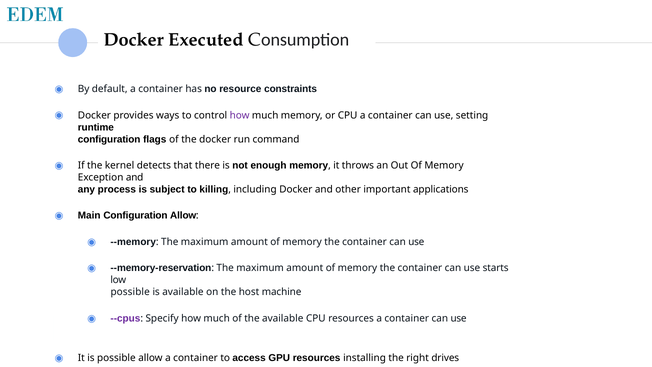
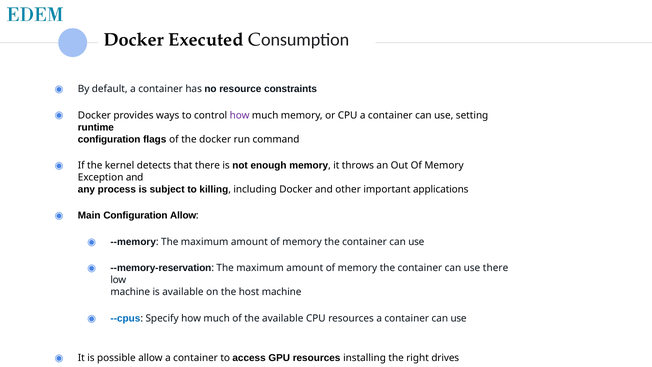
use starts: starts -> there (496, 268)
possible: possible -> machine (130, 292)
--cpus colour: purple -> blue (125, 318)
